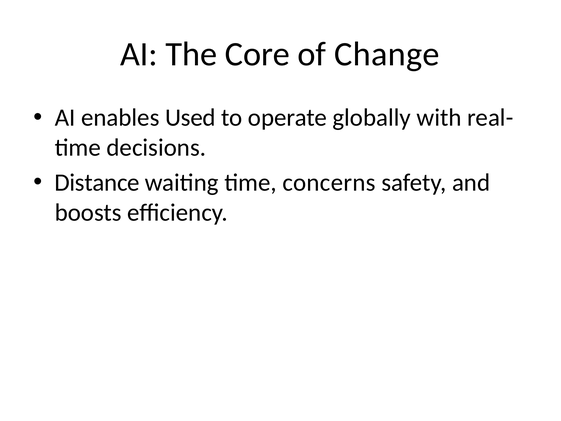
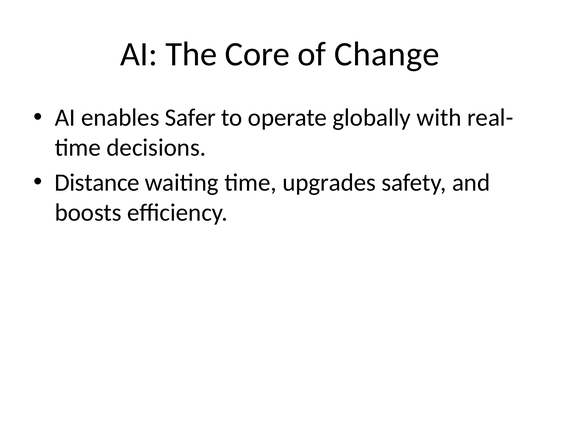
Used: Used -> Safer (190, 118)
concerns: concerns -> upgrades (329, 183)
